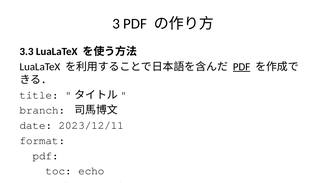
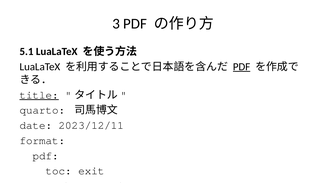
3.3: 3.3 -> 5.1 (27, 52)
title underline: none -> present (39, 95)
branch: branch -> quarto (42, 110)
toc echo: echo -> exit (91, 171)
